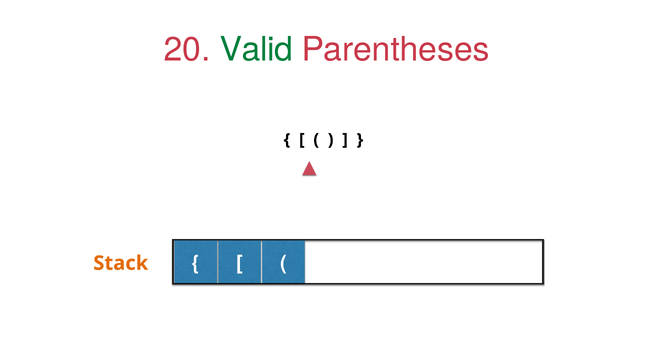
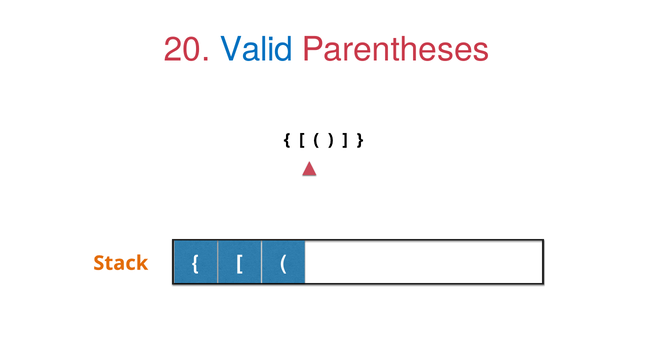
Valid colour: green -> blue (256, 50)
